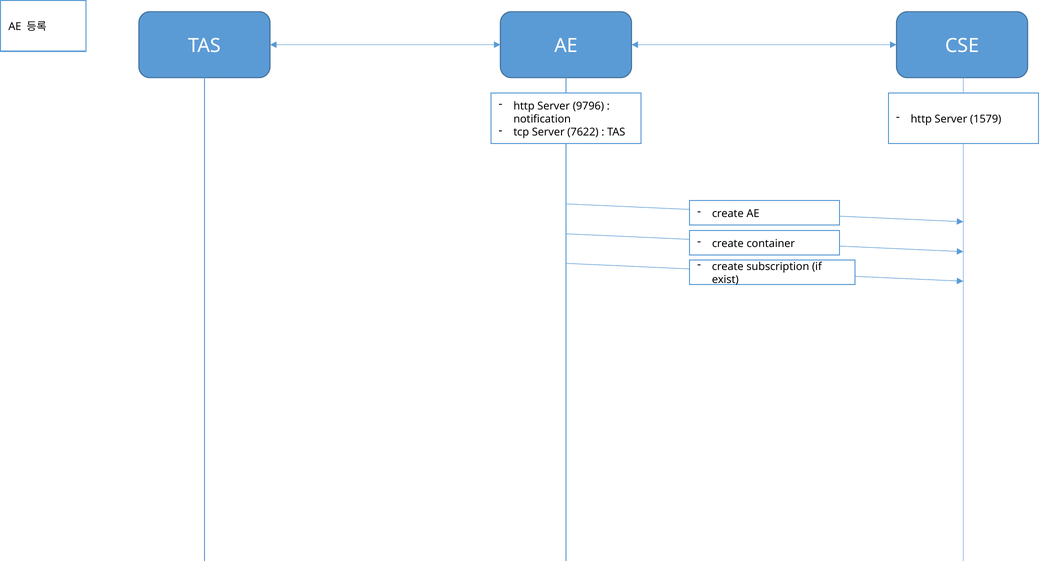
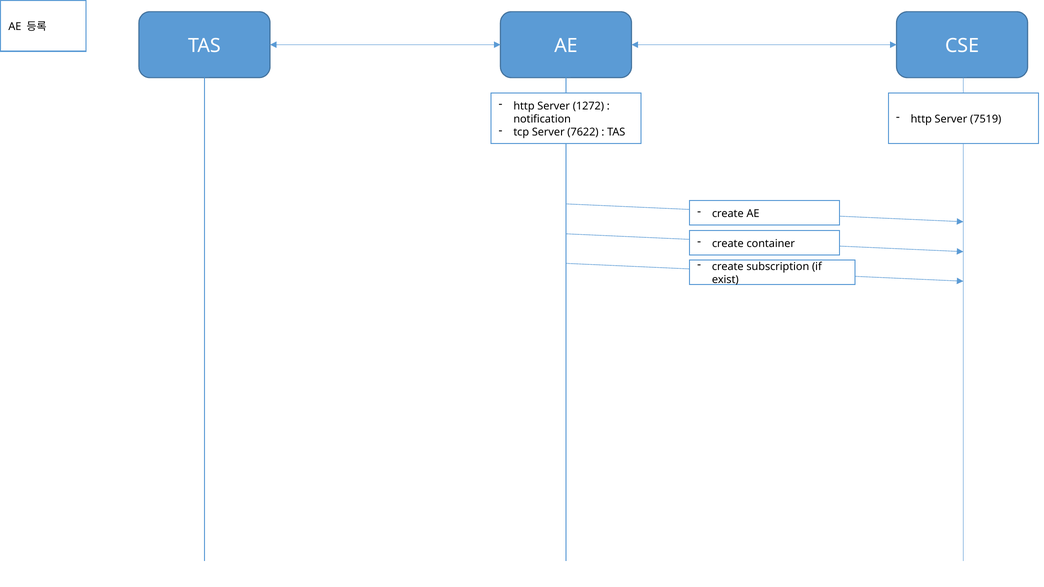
9796: 9796 -> 1272 (588, 106)
1579: 1579 -> 7519 (986, 119)
